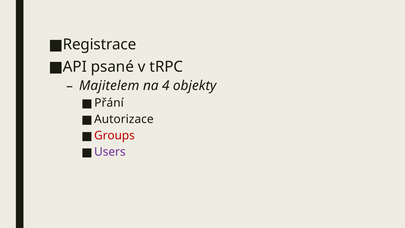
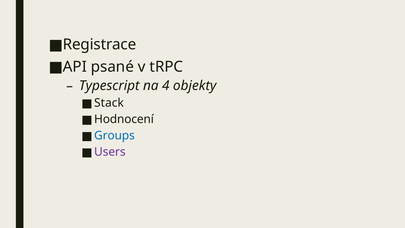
Majitelem: Majitelem -> Typescript (109, 86)
Přání: Přání -> Stack (109, 103)
Autorizace: Autorizace -> Hodnocení (124, 119)
Groups colour: red -> blue (114, 136)
